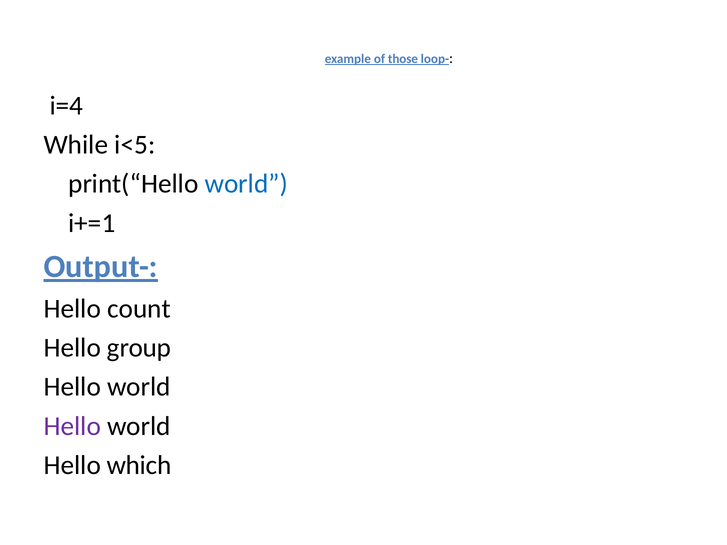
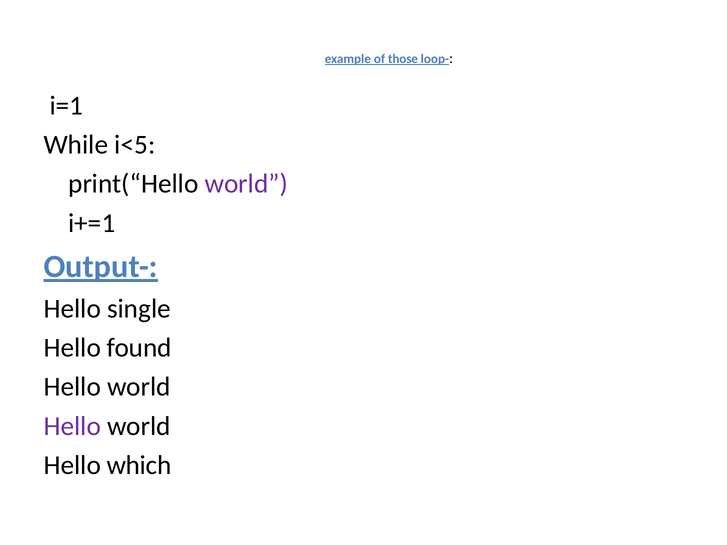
i=4: i=4 -> i=1 (66, 106)
world colour: blue -> purple (246, 184)
count: count -> single (139, 309)
group: group -> found (139, 348)
